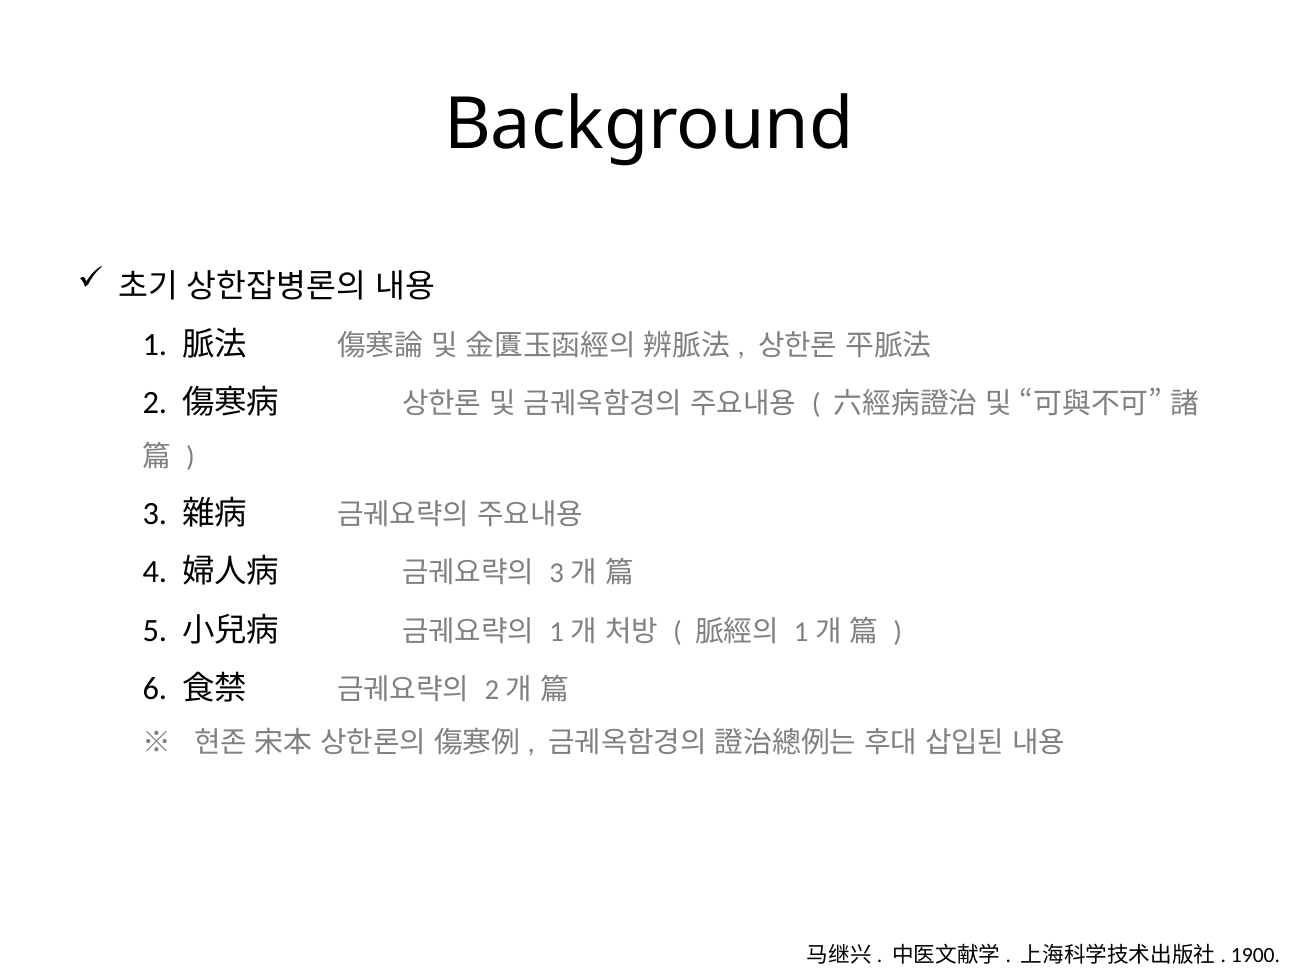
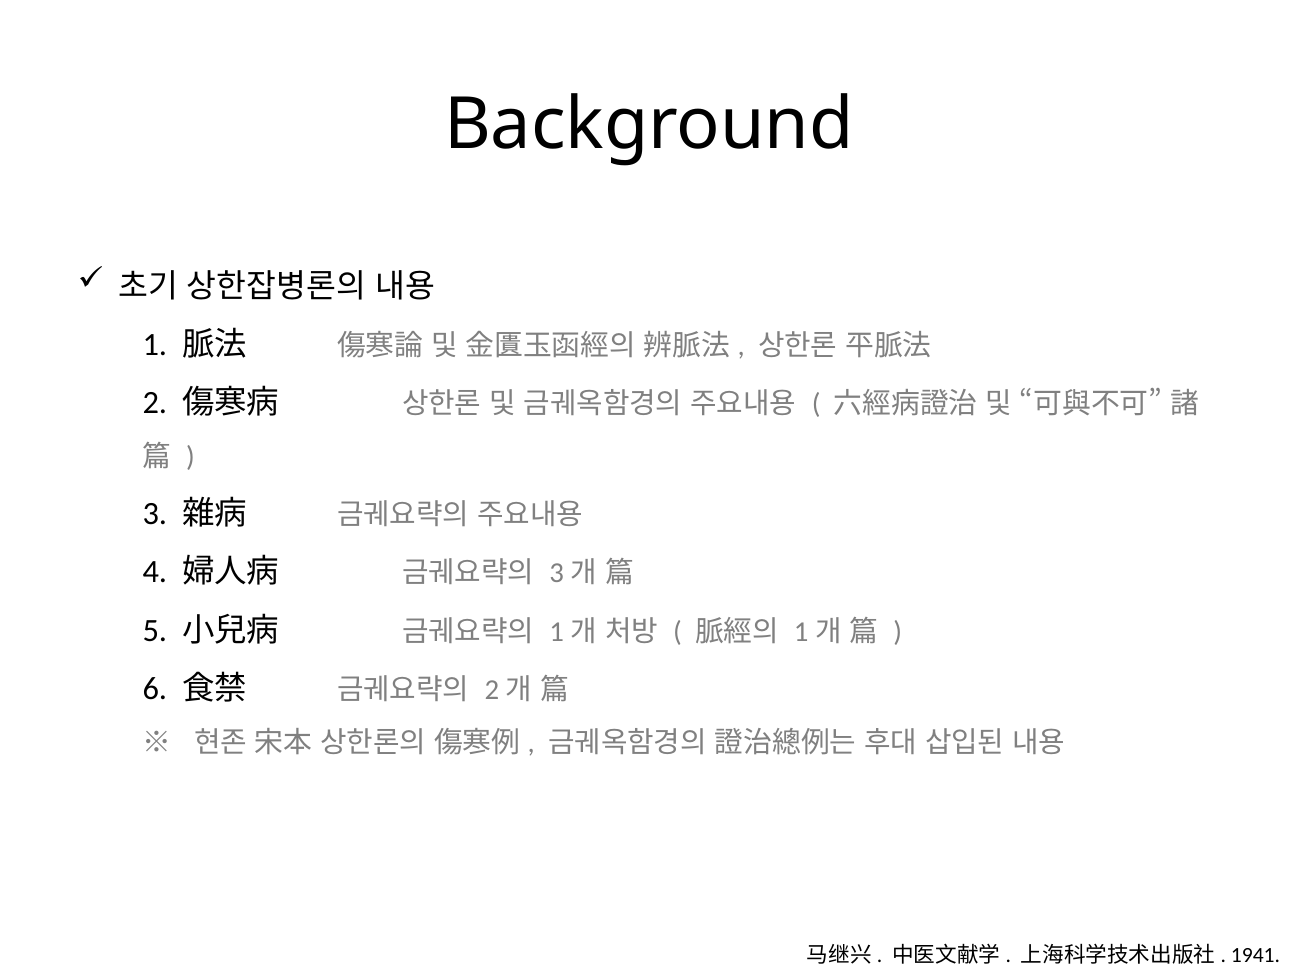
1900: 1900 -> 1941 (1256, 955)
